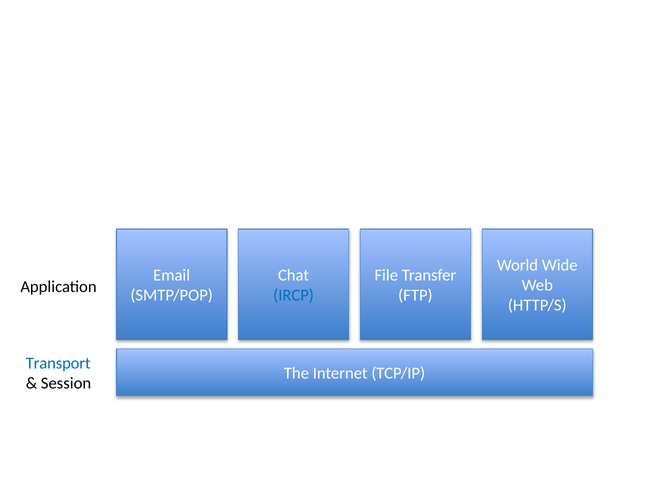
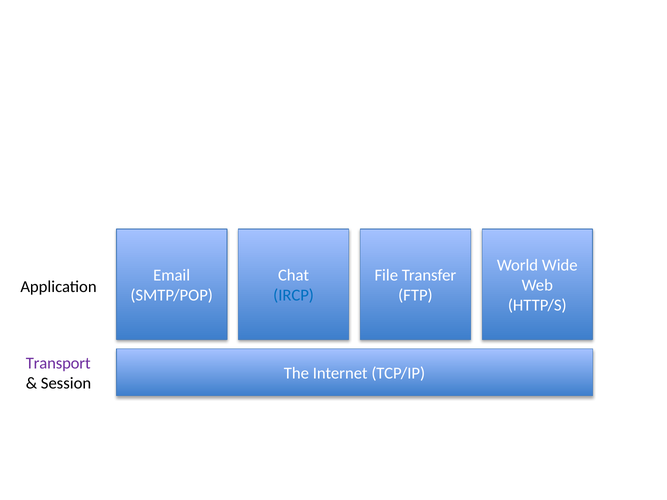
Transport colour: blue -> purple (58, 363)
